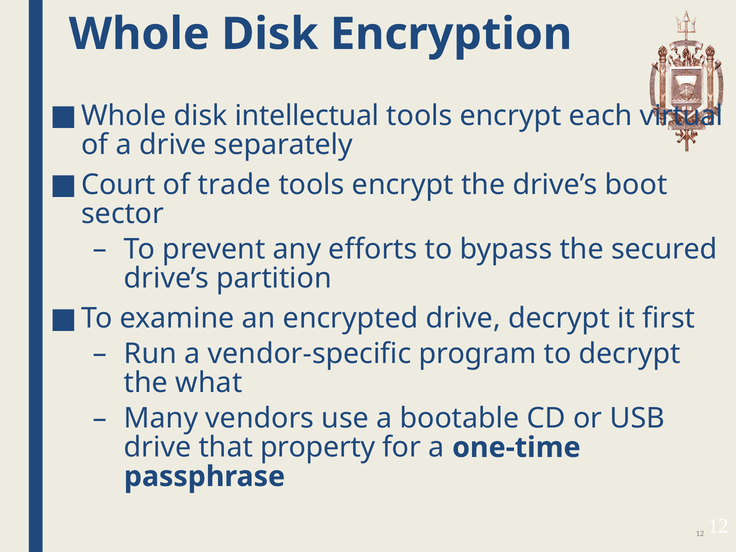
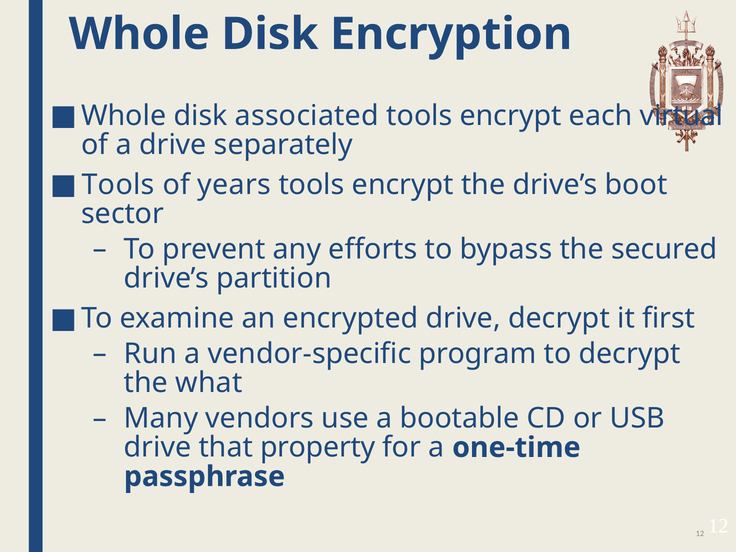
intellectual: intellectual -> associated (307, 116)
Court: Court -> Tools (118, 185)
trade: trade -> years (234, 185)
